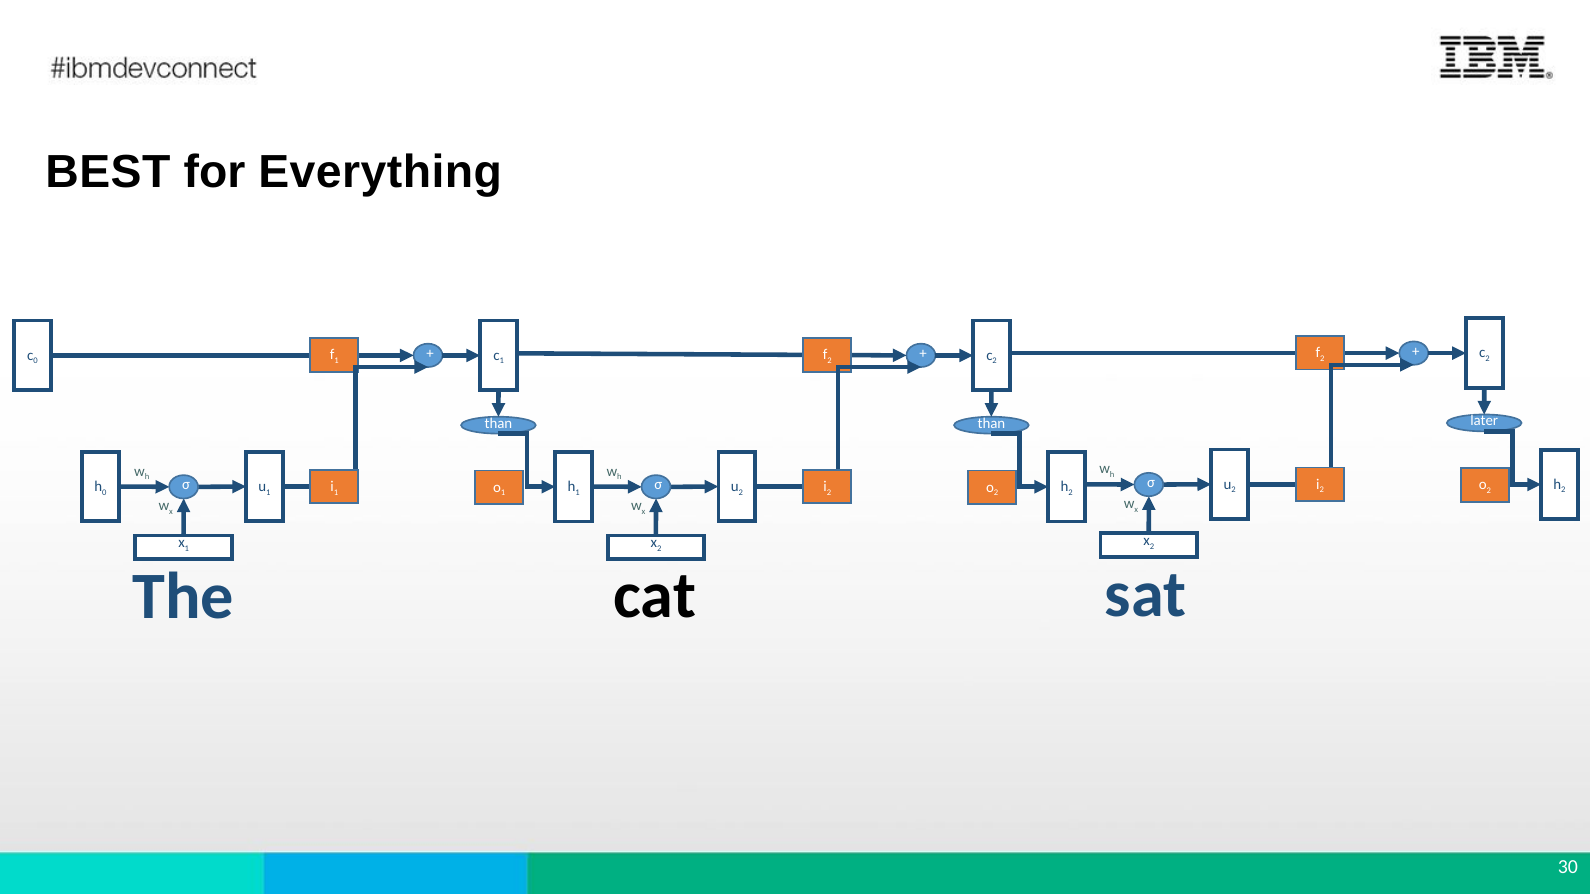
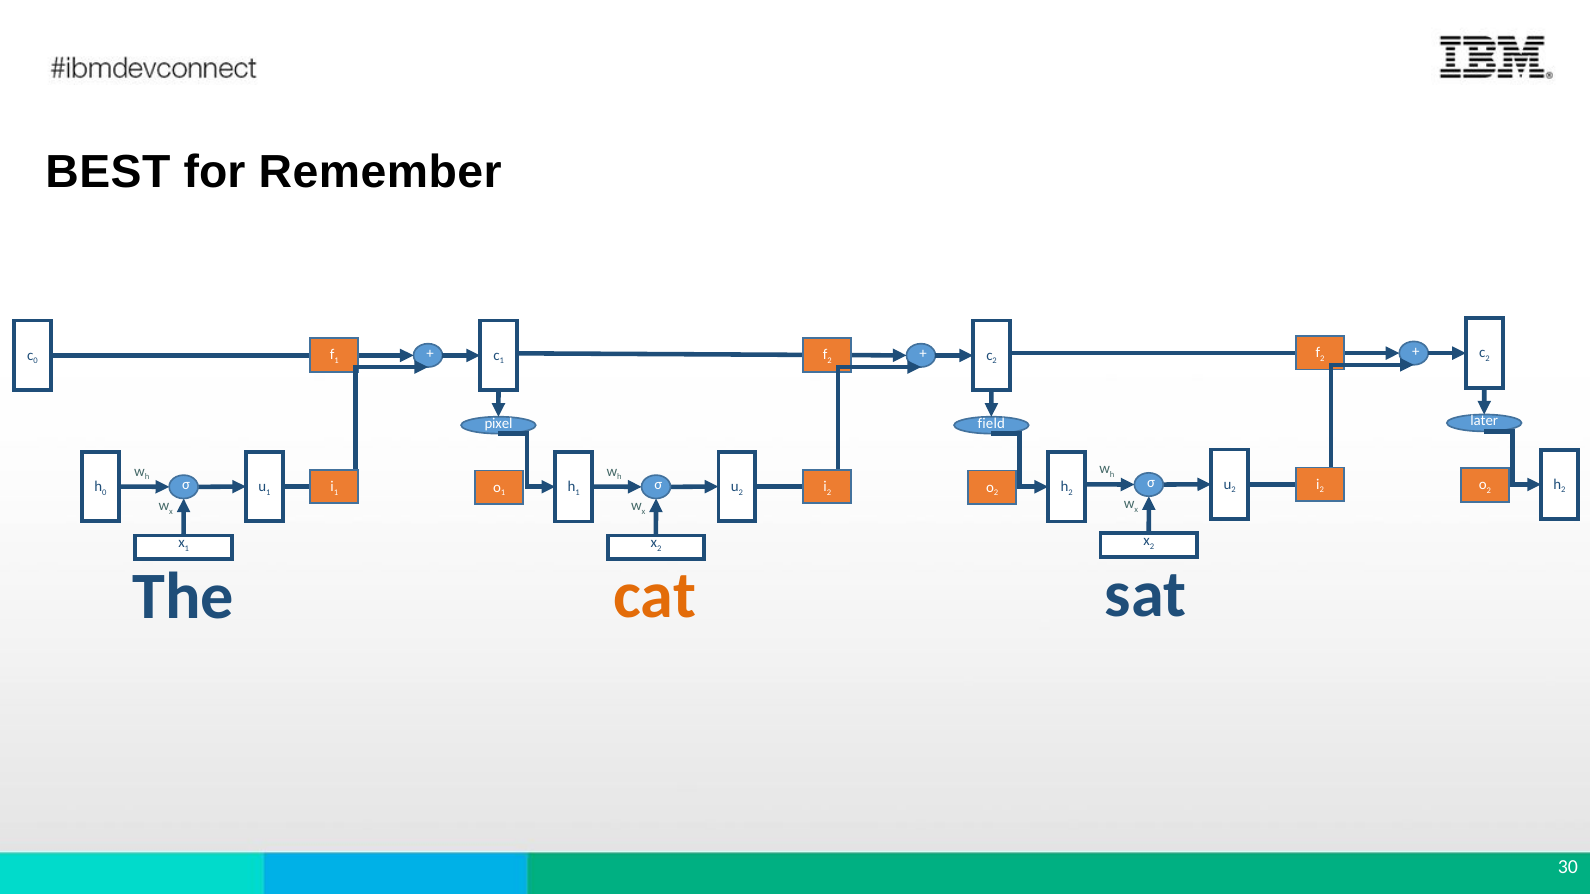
Everything: Everything -> Remember (380, 172)
than: than -> pixel (498, 423)
than: than -> field (991, 423)
cat colour: black -> orange (655, 596)
